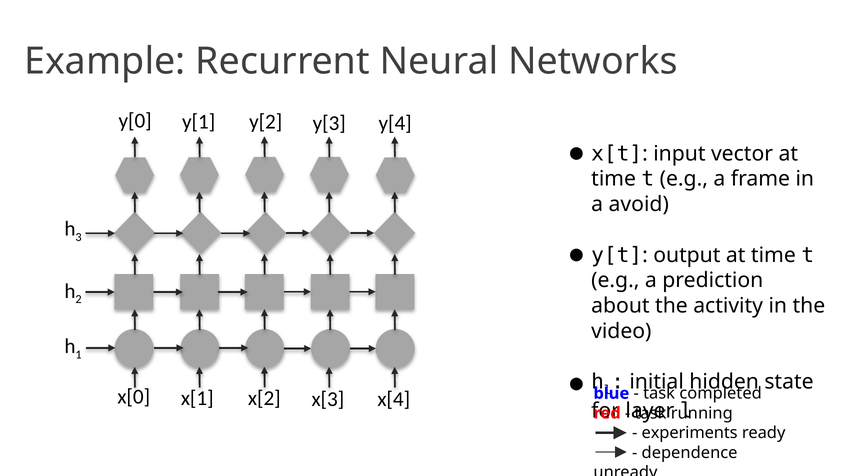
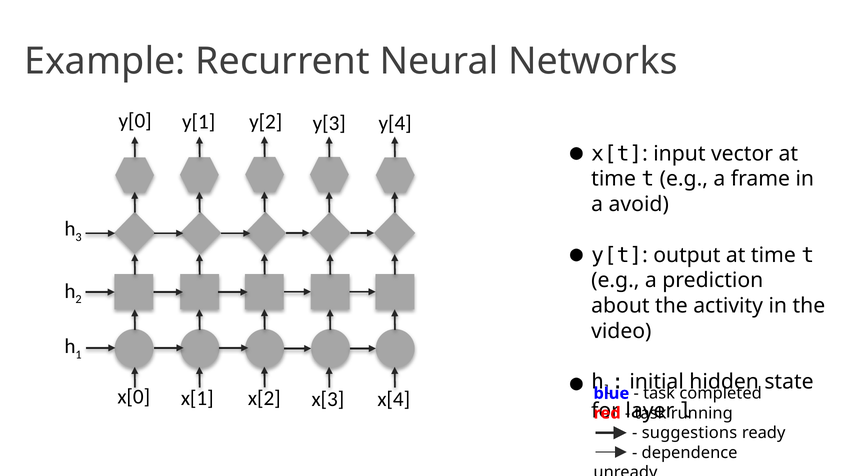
experiments: experiments -> suggestions (689, 433)
